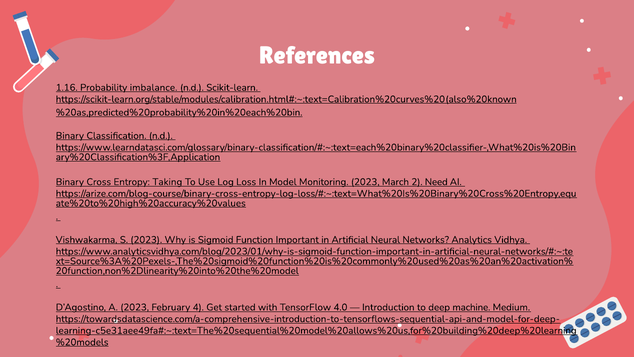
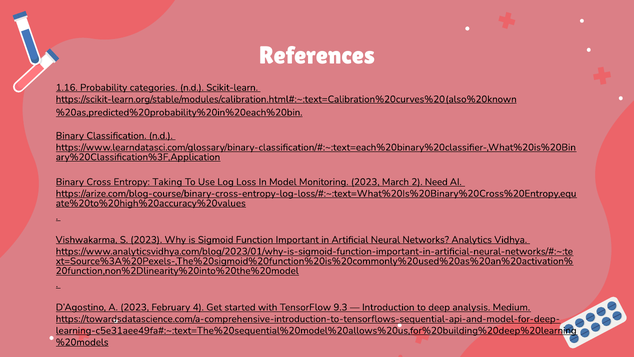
imbalance: imbalance -> categories (154, 87)
4.0: 4.0 -> 9.3 (340, 307)
machine: machine -> analysis (471, 307)
